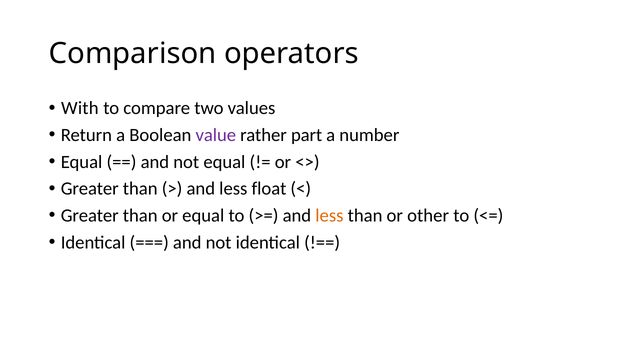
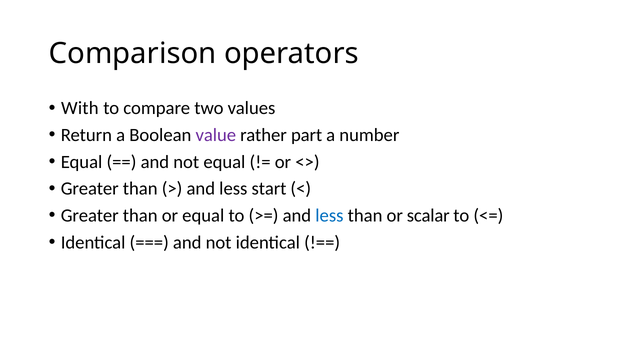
float: float -> start (269, 189)
less colour: orange -> blue (329, 216)
other: other -> scalar (428, 216)
